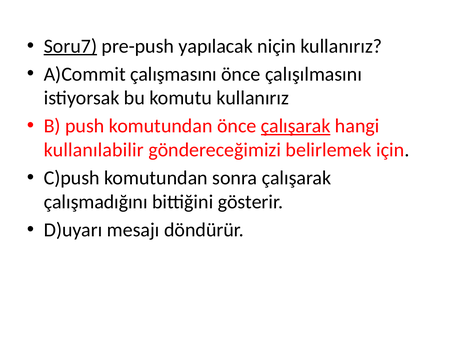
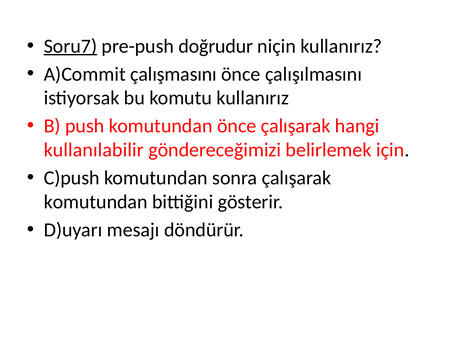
yapılacak: yapılacak -> doğrudur (216, 46)
çalışarak underline: present -> none (296, 126)
çalışmadığını: çalışmadığını -> komutundan (96, 202)
